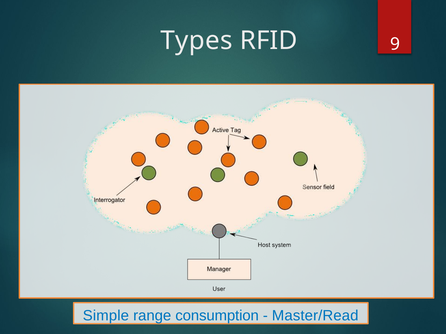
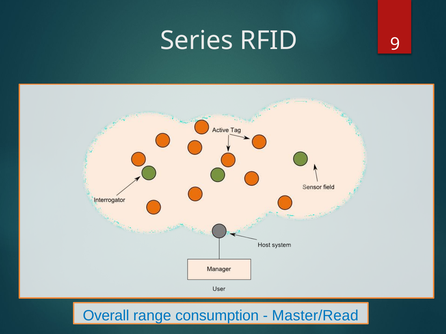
Types: Types -> Series (197, 41)
Simple: Simple -> Overall (106, 316)
